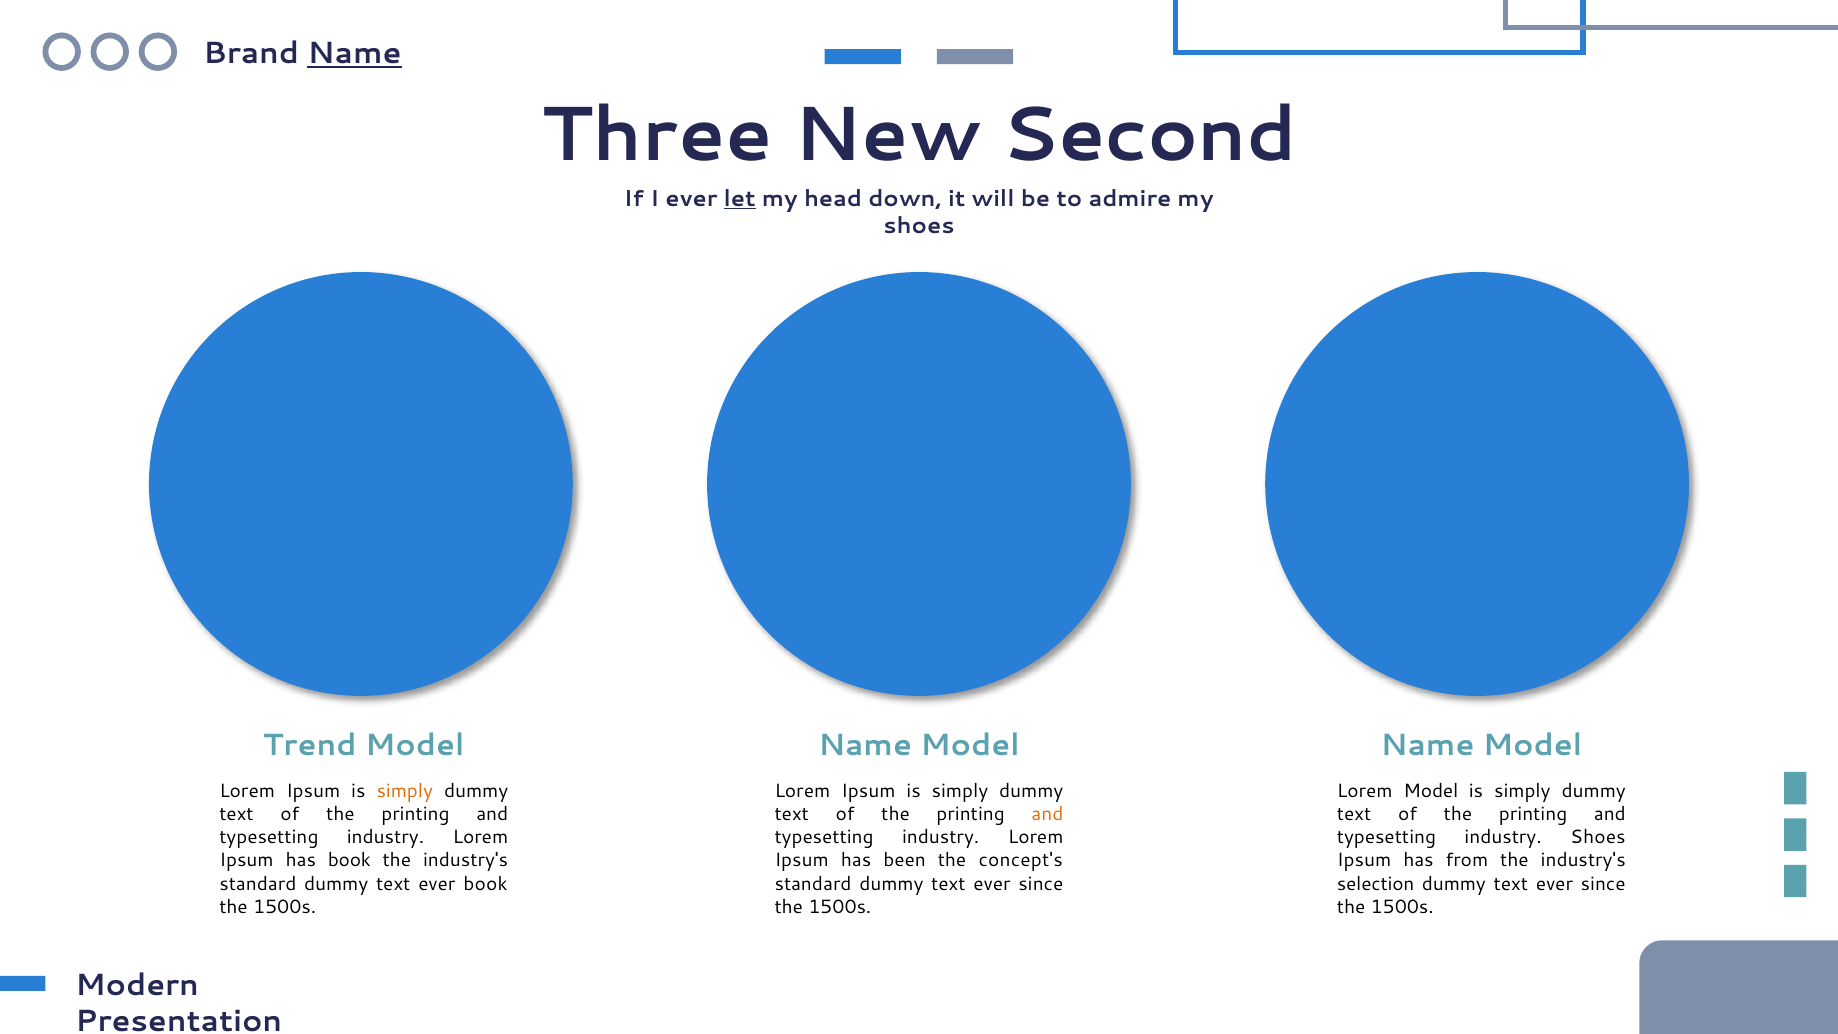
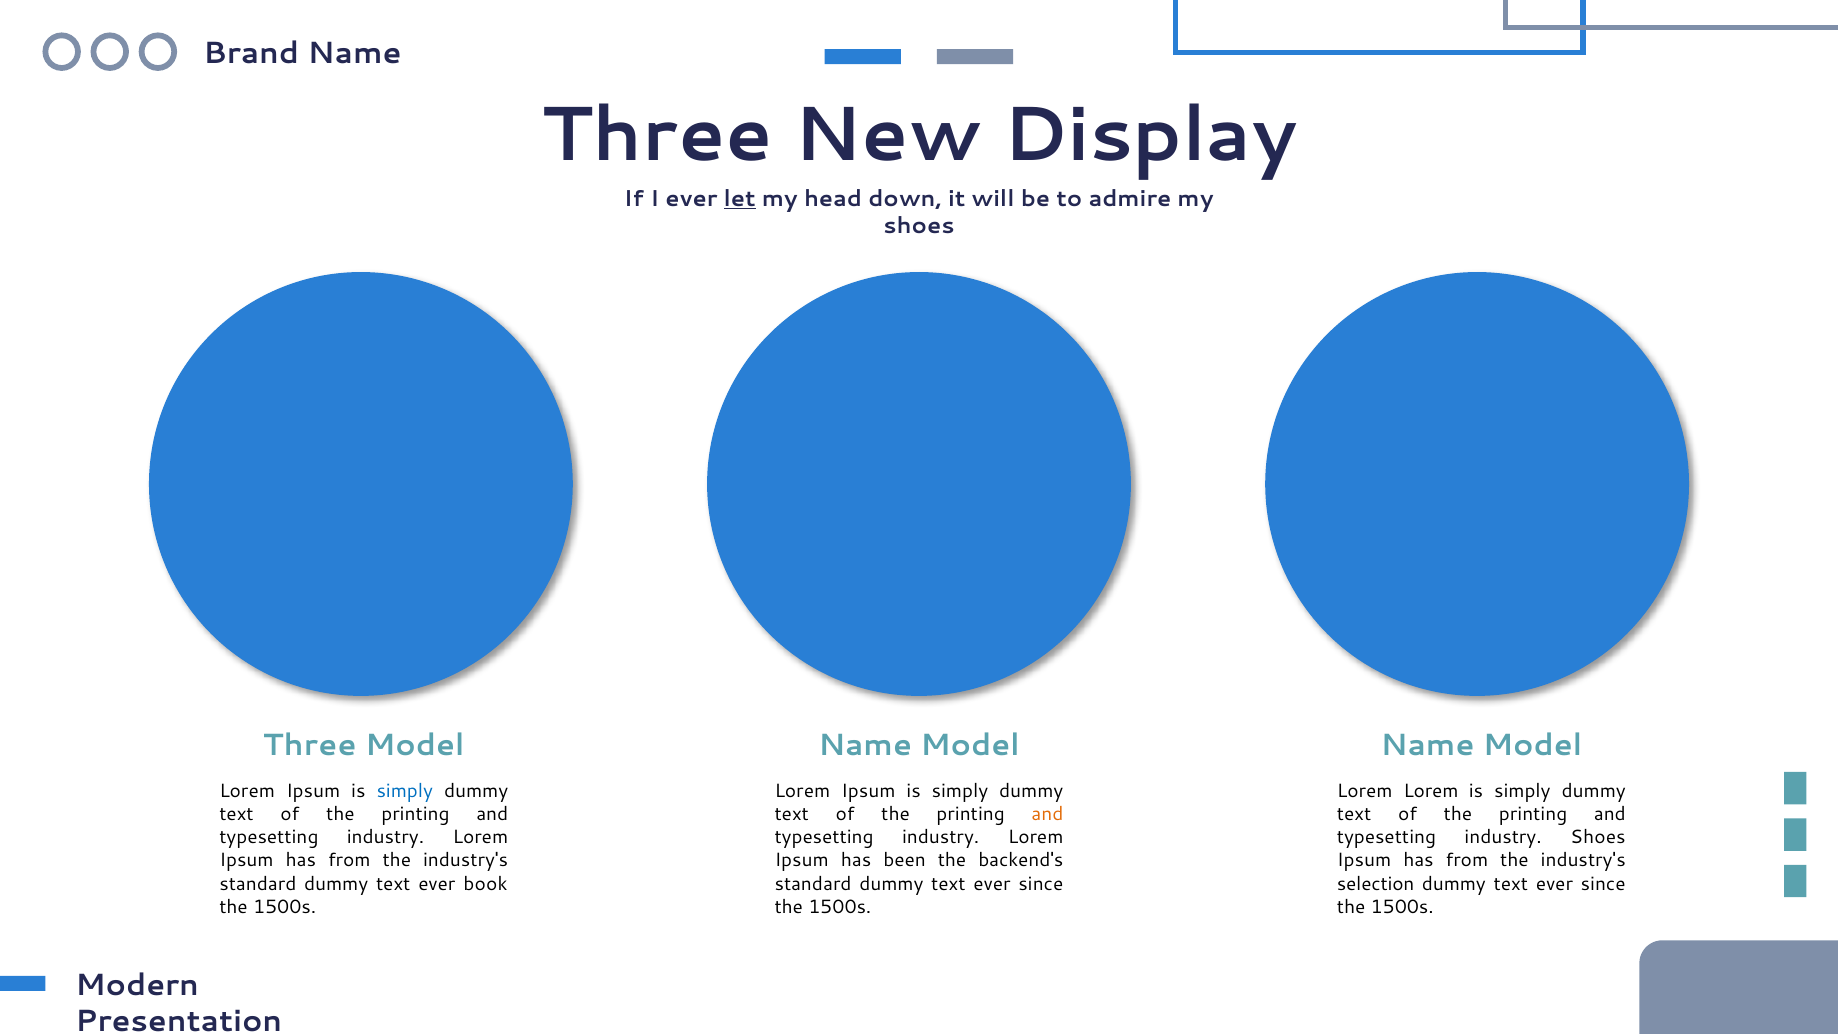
Name underline: present -> none (354, 54)
Second: Second -> Display (1150, 135)
Trend: Trend -> Three (310, 746)
simply colour: orange -> blue (405, 792)
Lorem Model: Model -> Lorem (1431, 792)
book: book -> from (349, 861)
concept's: concept's -> backend's (1021, 861)
